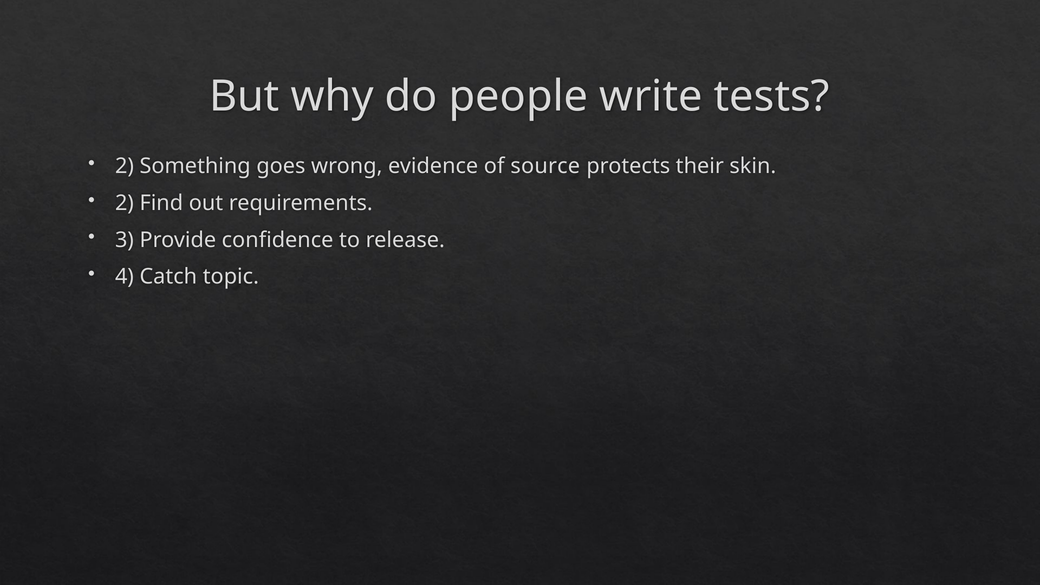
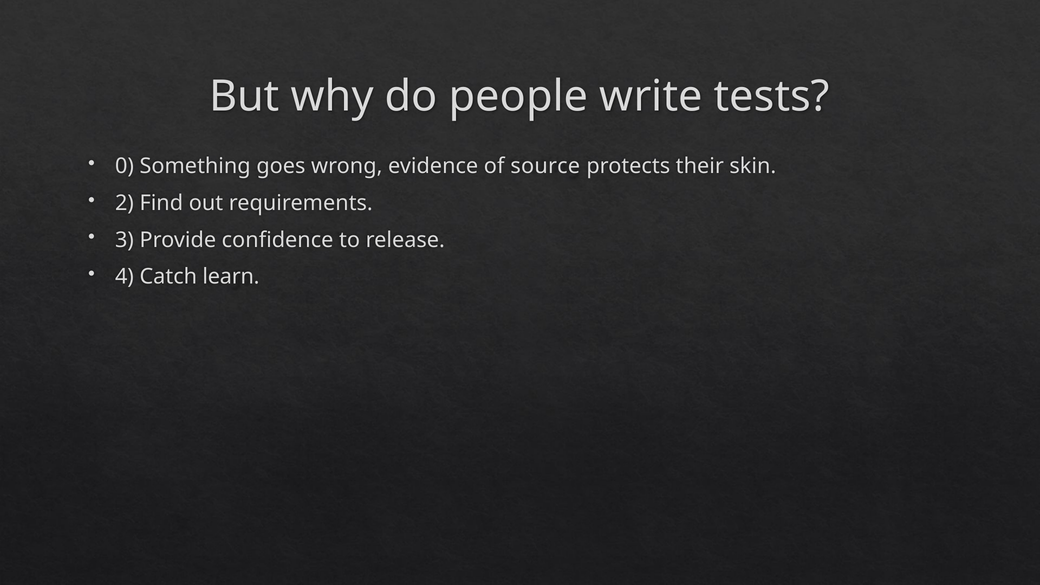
2: 2 -> 0 (124, 166)
topic: topic -> learn (231, 277)
